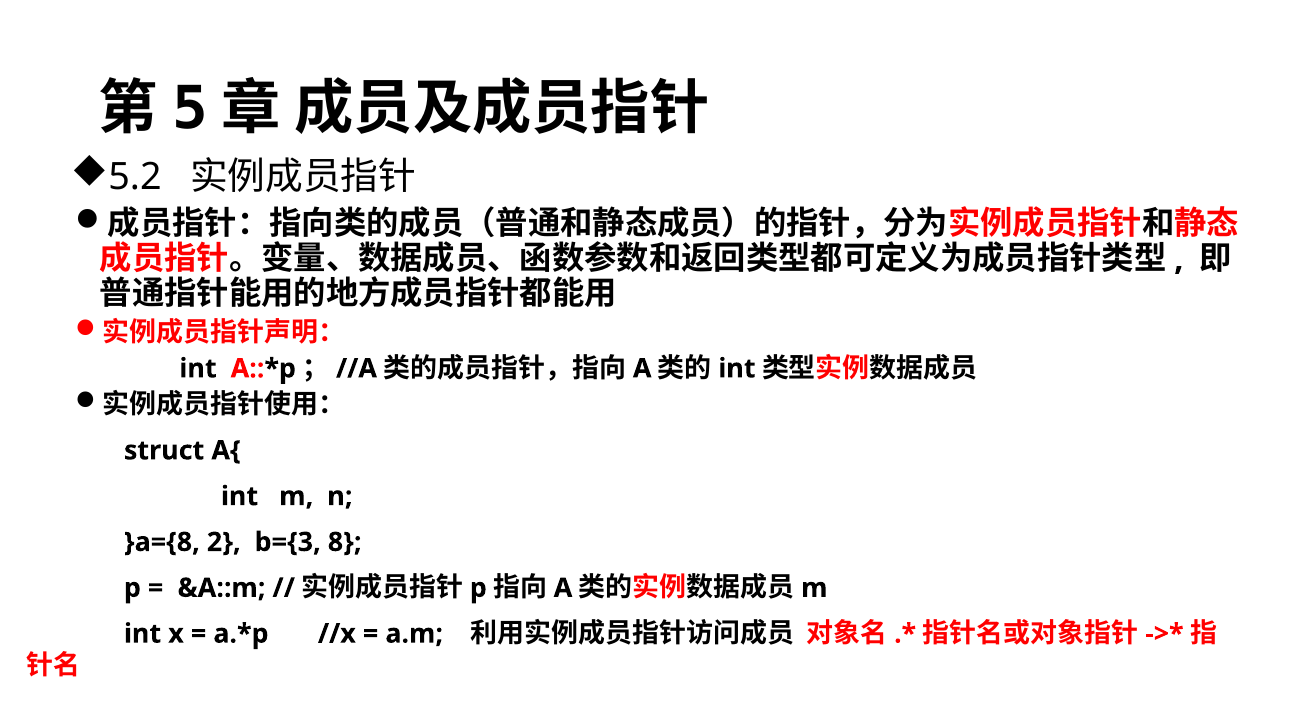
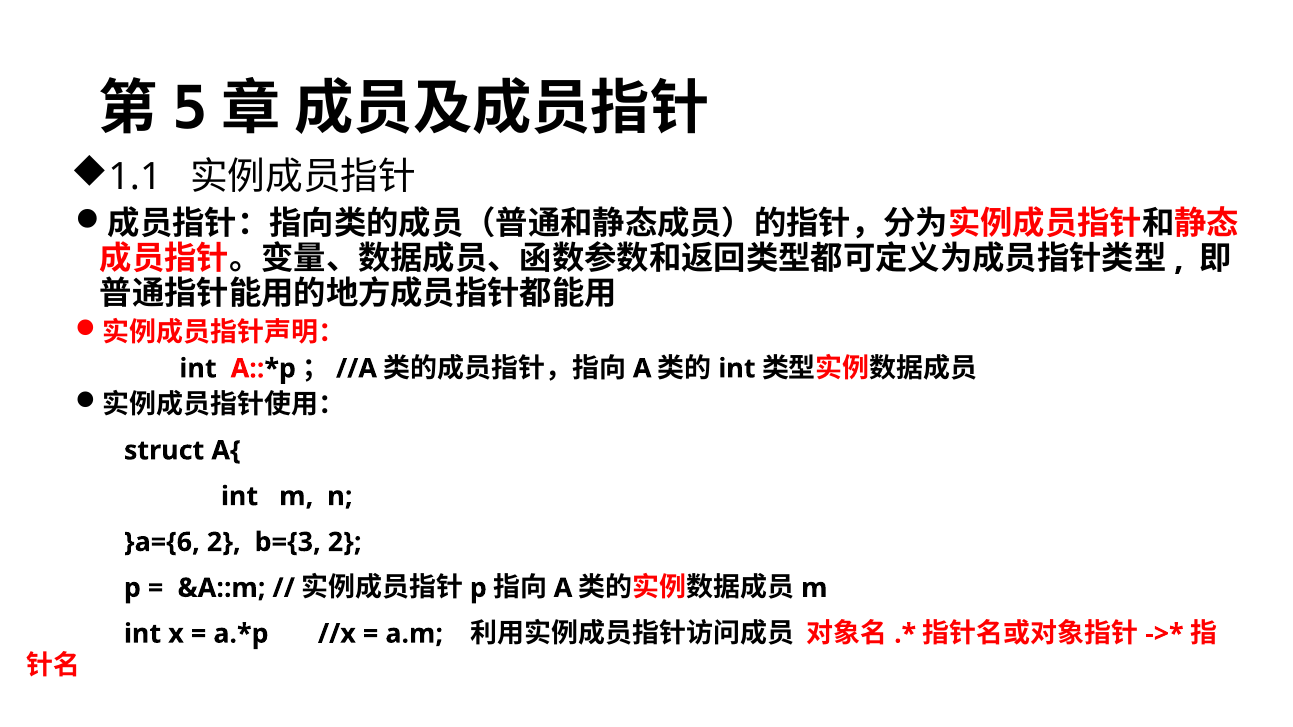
5.2: 5.2 -> 1.1 (135, 177)
}a={8: }a={8 -> }a={6 (162, 542)
b={3 8: 8 -> 2 (345, 542)
